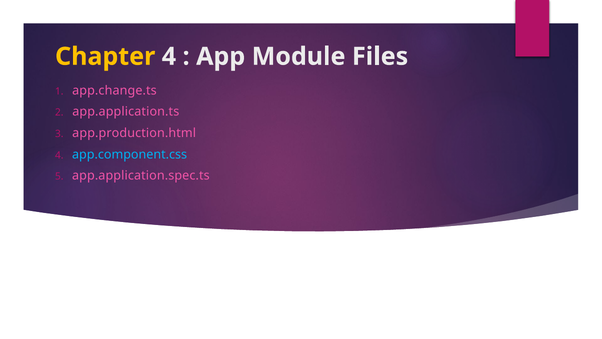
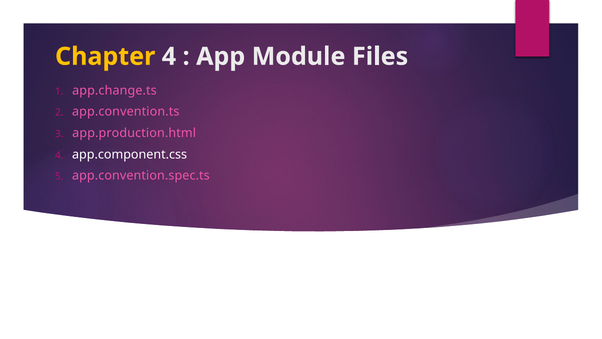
app.application.ts: app.application.ts -> app.convention.ts (126, 112)
app.component.css colour: light blue -> white (130, 154)
app.application.spec.ts: app.application.spec.ts -> app.convention.spec.ts (141, 176)
